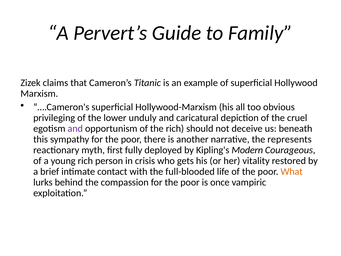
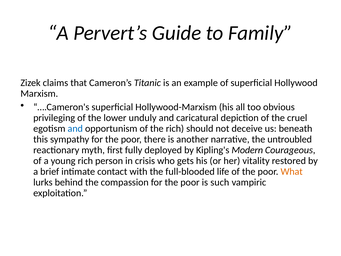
and colour: purple -> blue (75, 128)
represents: represents -> untroubled (290, 139)
once: once -> such (220, 182)
